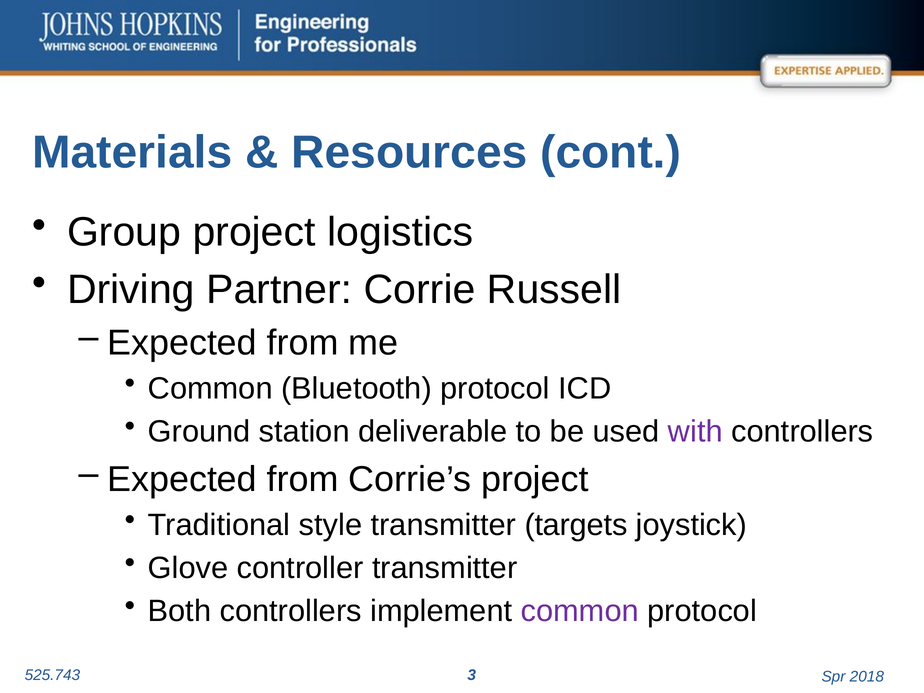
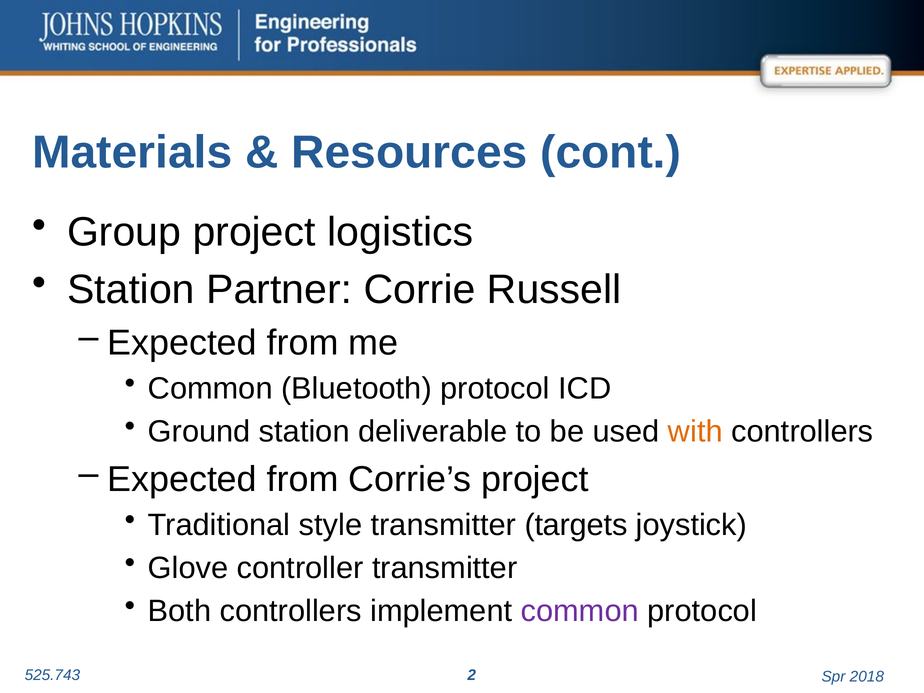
Driving: Driving -> Station (131, 290)
with colour: purple -> orange (695, 432)
3: 3 -> 2 (472, 675)
